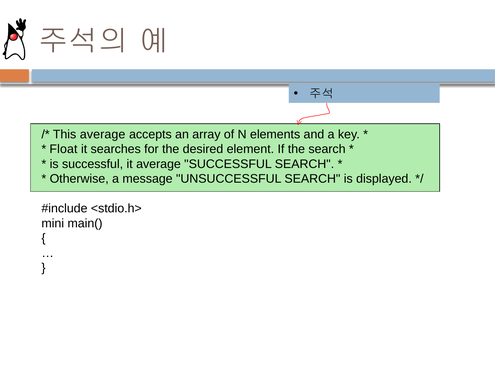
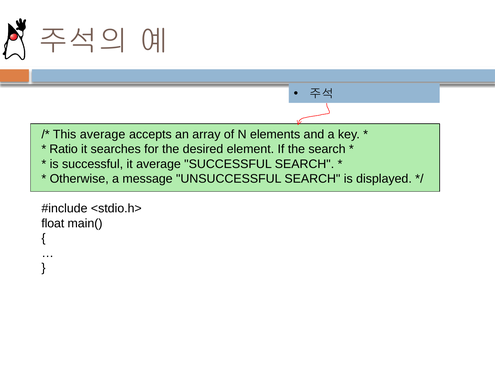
Float: Float -> Ratio (64, 149)
mini: mini -> float (53, 223)
